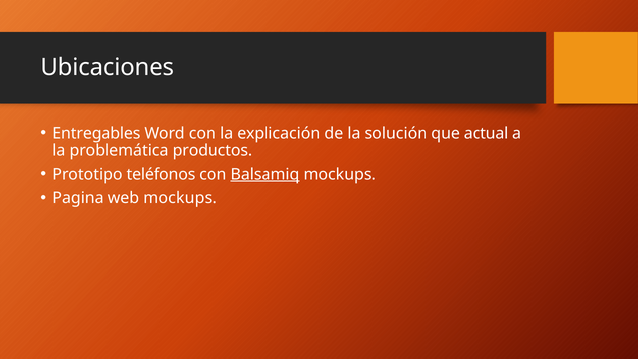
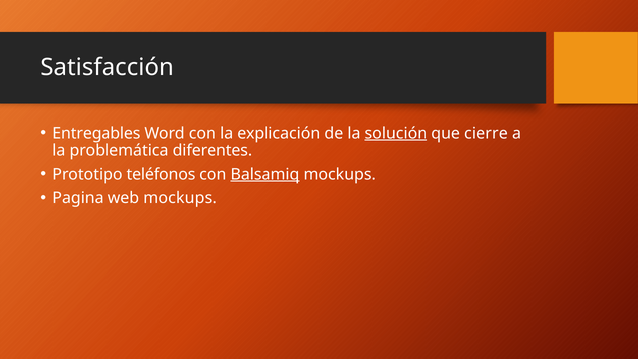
Ubicaciones: Ubicaciones -> Satisfacción (107, 68)
solución underline: none -> present (396, 133)
actual: actual -> cierre (486, 133)
productos: productos -> diferentes (212, 150)
